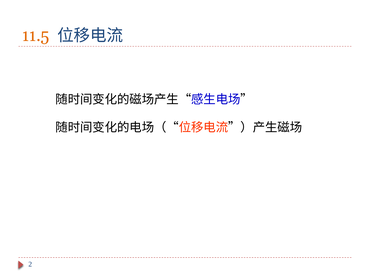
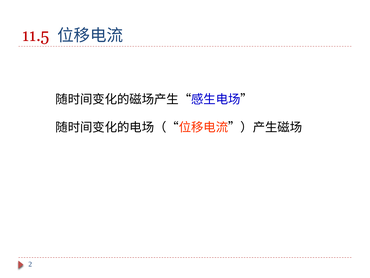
11.5 colour: orange -> red (36, 36)
